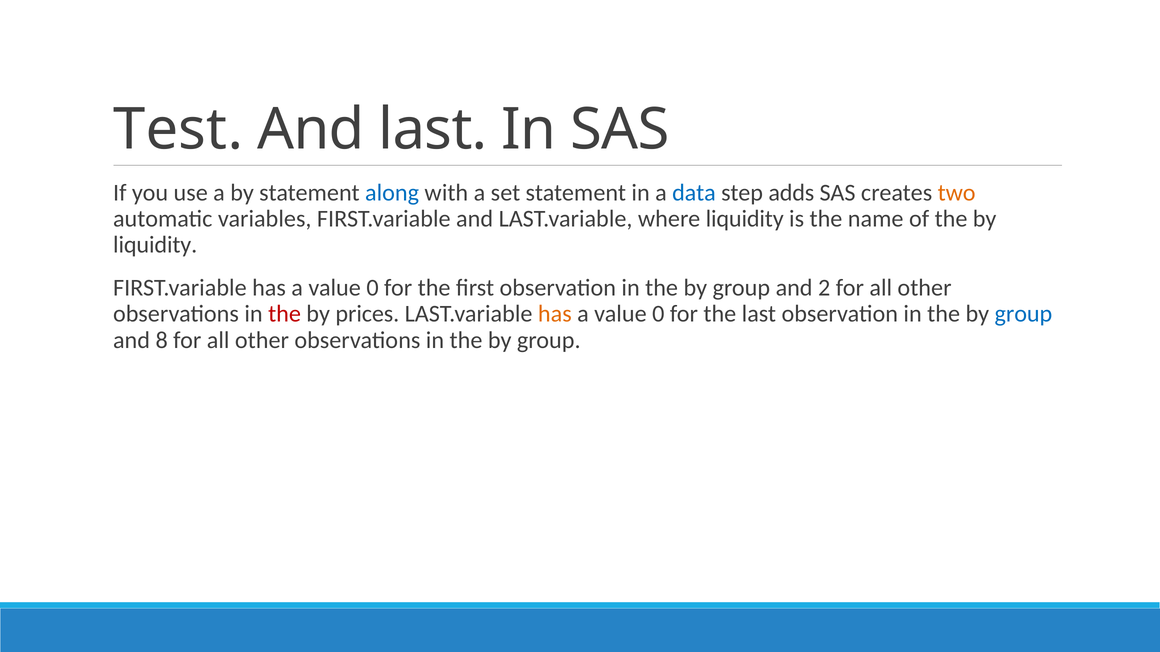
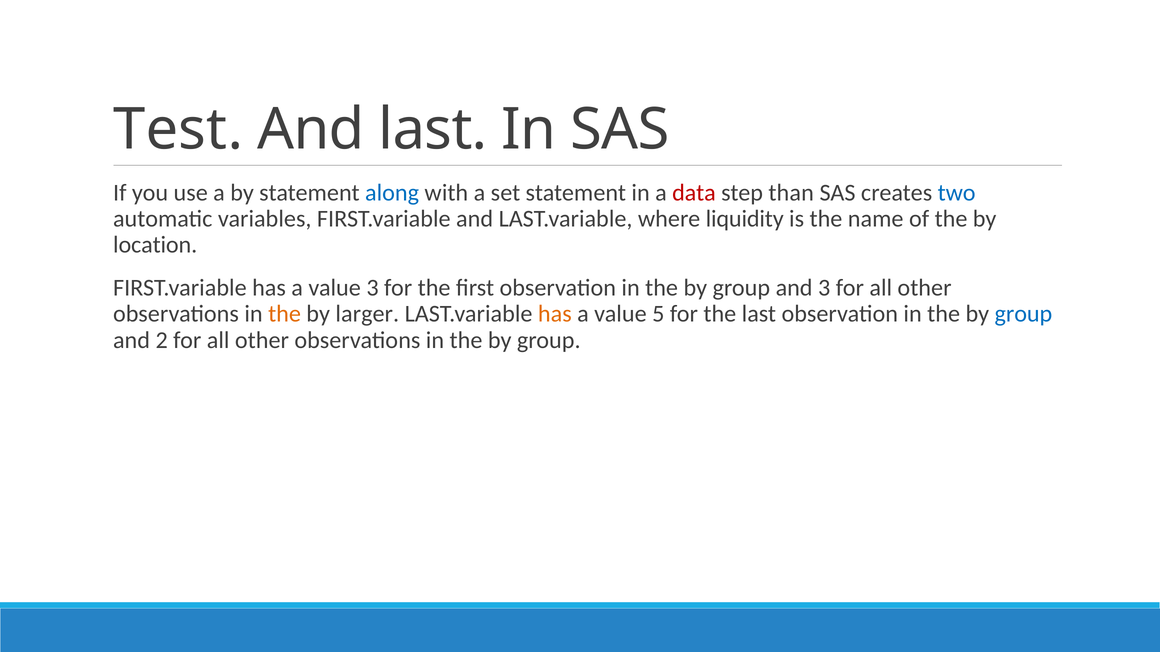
data colour: blue -> red (694, 193)
adds: adds -> than (791, 193)
two colour: orange -> blue (957, 193)
liquidity: liquidity -> location (155, 245)
0: 0 -> 3 (373, 288)
and 2: 2 -> 3 (824, 288)
the colour: red -> orange (285, 314)
prices: prices -> larger (367, 314)
0: 0 -> 5 (658, 314)
8: 8 -> 2 (162, 340)
